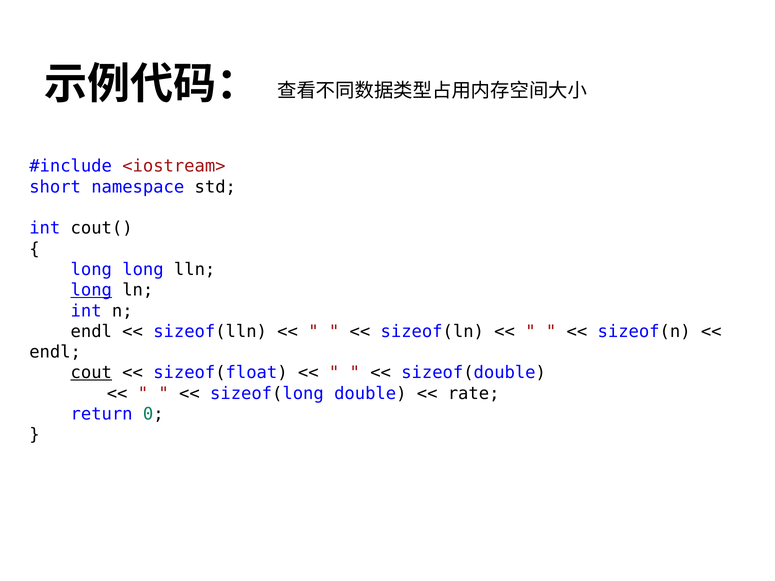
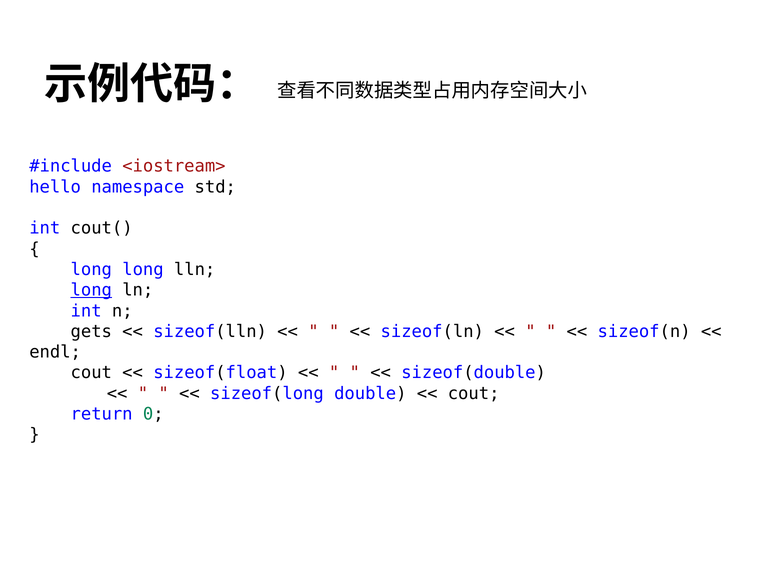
short: short -> hello (55, 187)
endl: endl -> gets (91, 332)
cout underline: present -> none (91, 373)
rate: rate -> cout (474, 394)
